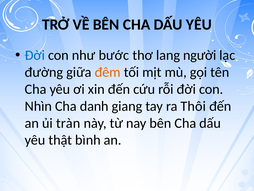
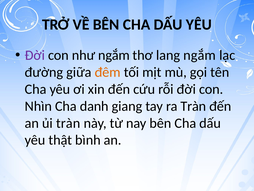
Đời colour: blue -> purple (35, 55)
như bước: bước -> ngắm (114, 55)
lang người: người -> ngắm (200, 55)
ra Thôi: Thôi -> Tràn (193, 106)
